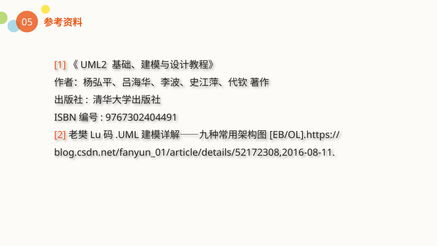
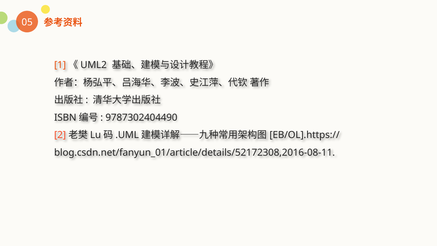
9767302404491: 9767302404491 -> 9787302404490 (141, 117)
